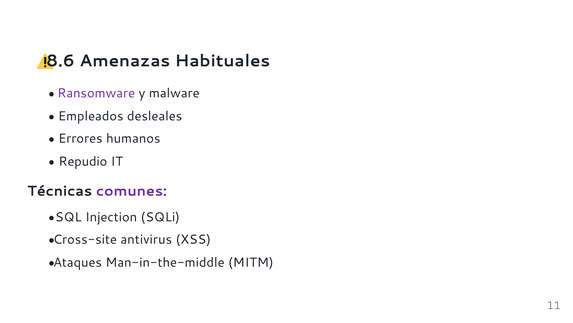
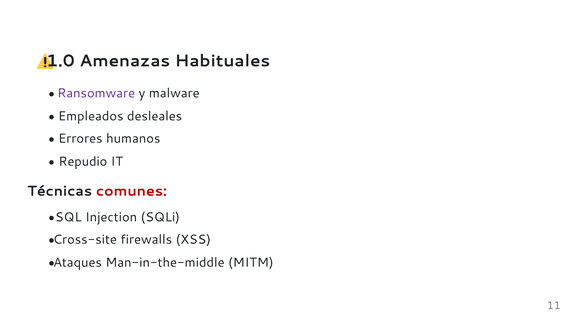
8.6: 8.6 -> 1.0 (61, 61)
comunes colour: purple -> red (131, 191)
antivirus: antivirus -> firewalls (146, 239)
